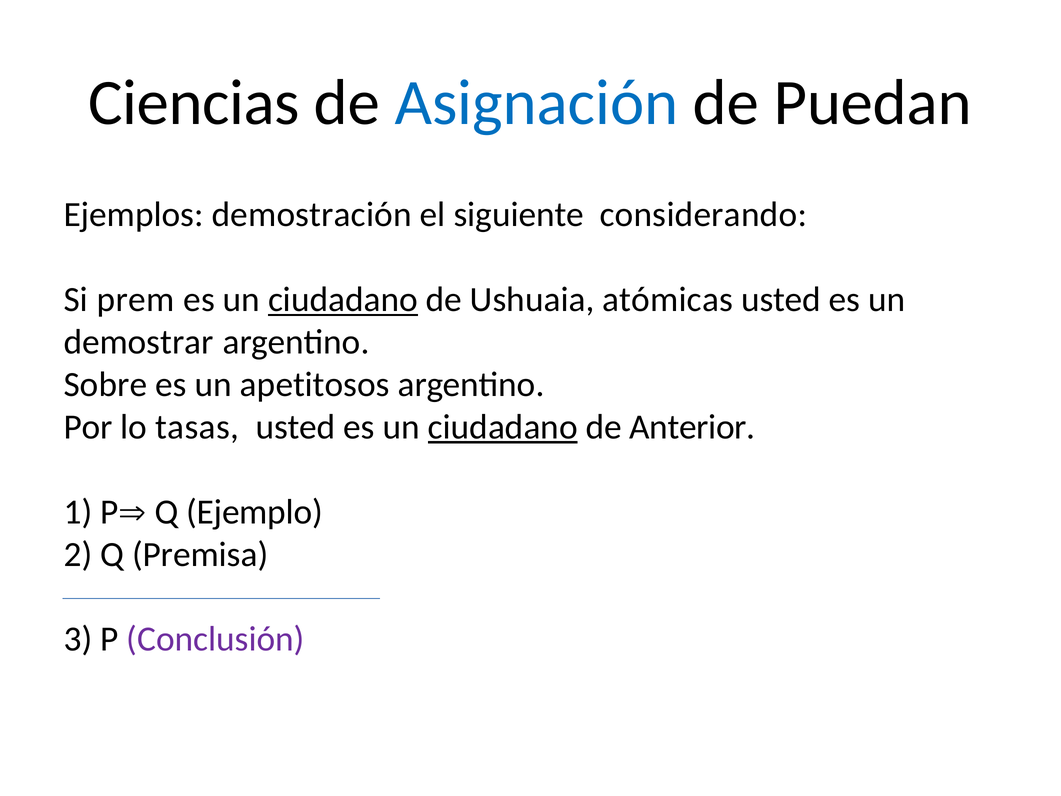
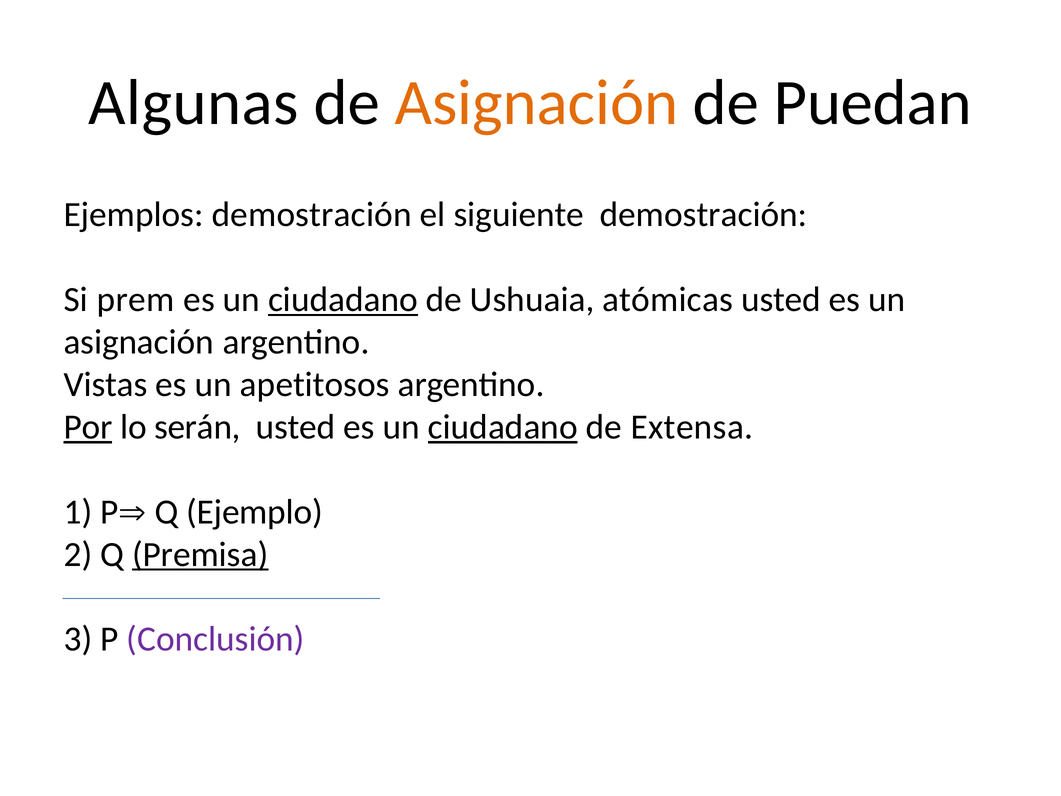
Ciencias: Ciencias -> Algunas (193, 103)
Asignación colour: blue -> orange (536, 103)
siguiente considerando: considerando -> demostración (703, 215)
demostrar: demostrar -> asignación (139, 342)
Sobre: Sobre -> Vistas (106, 384)
Por underline: none -> present (88, 427)
tasas: tasas -> serán (197, 427)
Anterior: Anterior -> Extensa (692, 427)
Premisa underline: none -> present (200, 554)
